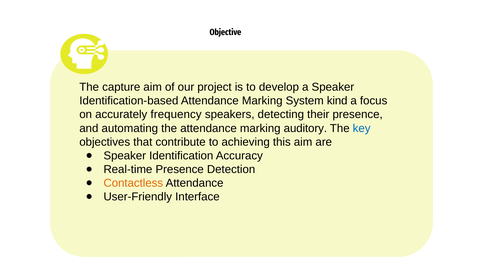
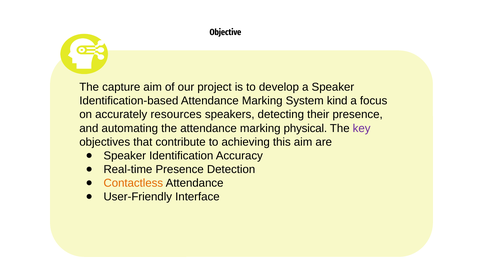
frequency: frequency -> resources (176, 114)
auditory: auditory -> physical (305, 128)
key colour: blue -> purple (362, 128)
